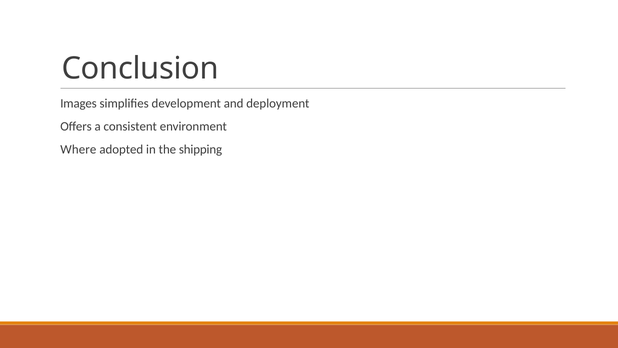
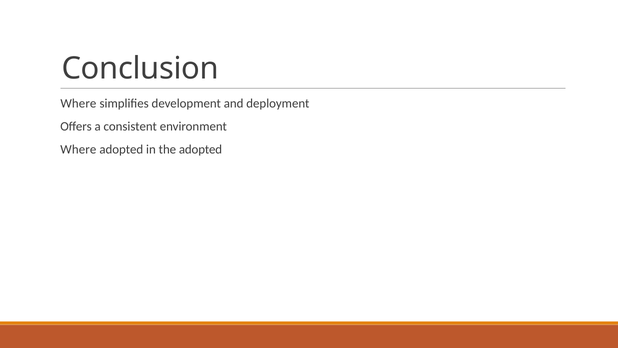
Images: Images -> Where (78, 104)
the shipping: shipping -> adopted (201, 149)
